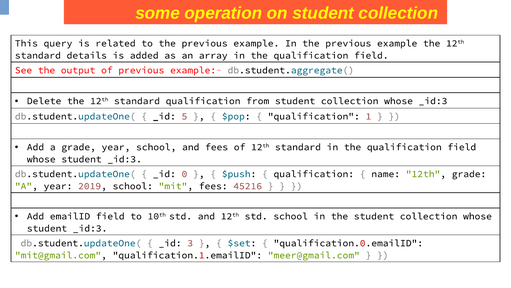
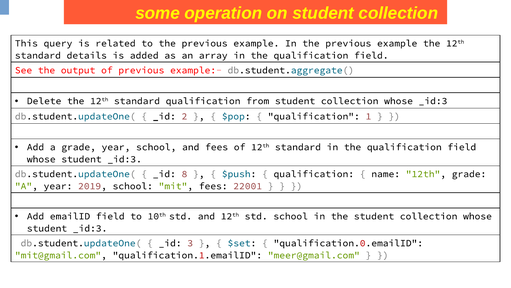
5: 5 -> 2 (184, 116)
0: 0 -> 8 (184, 174)
45216: 45216 -> 22001 (248, 186)
